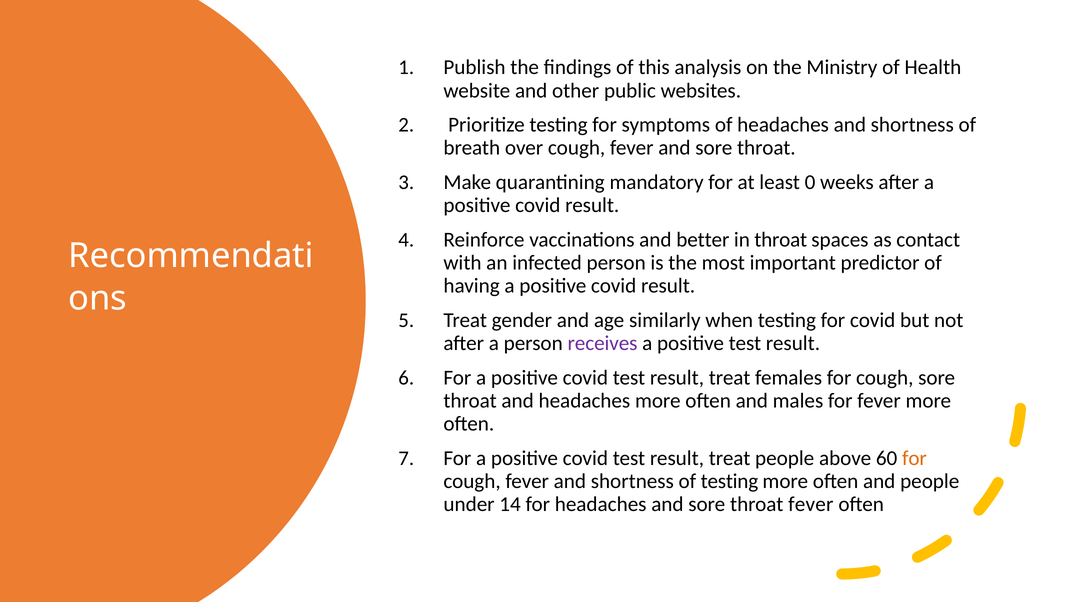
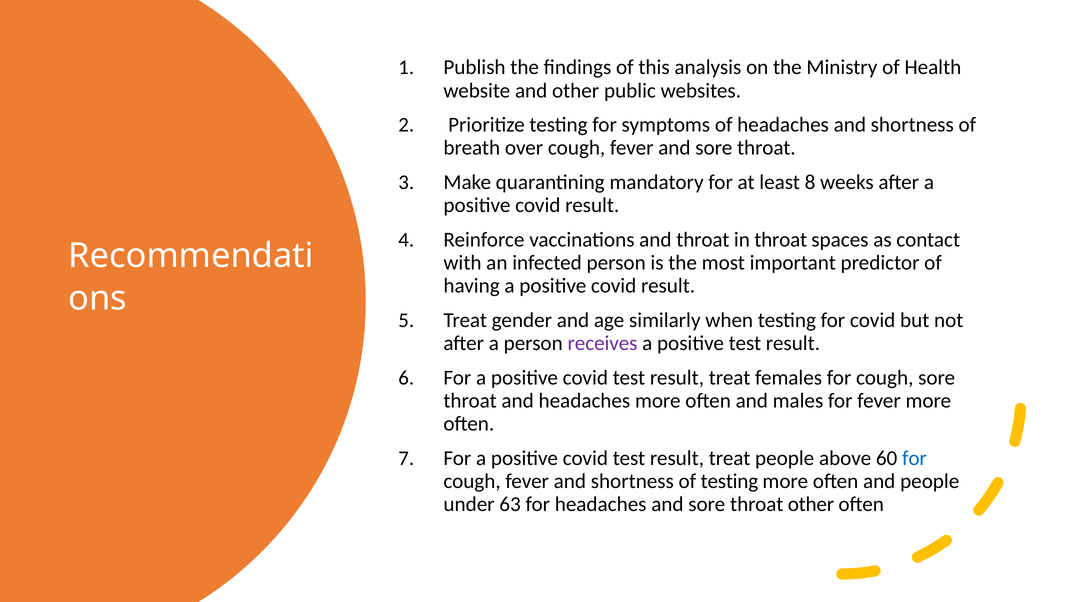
0: 0 -> 8 (810, 182)
and better: better -> throat (703, 240)
for colour: orange -> blue (914, 458)
14: 14 -> 63 (510, 504)
throat fever: fever -> other (811, 504)
